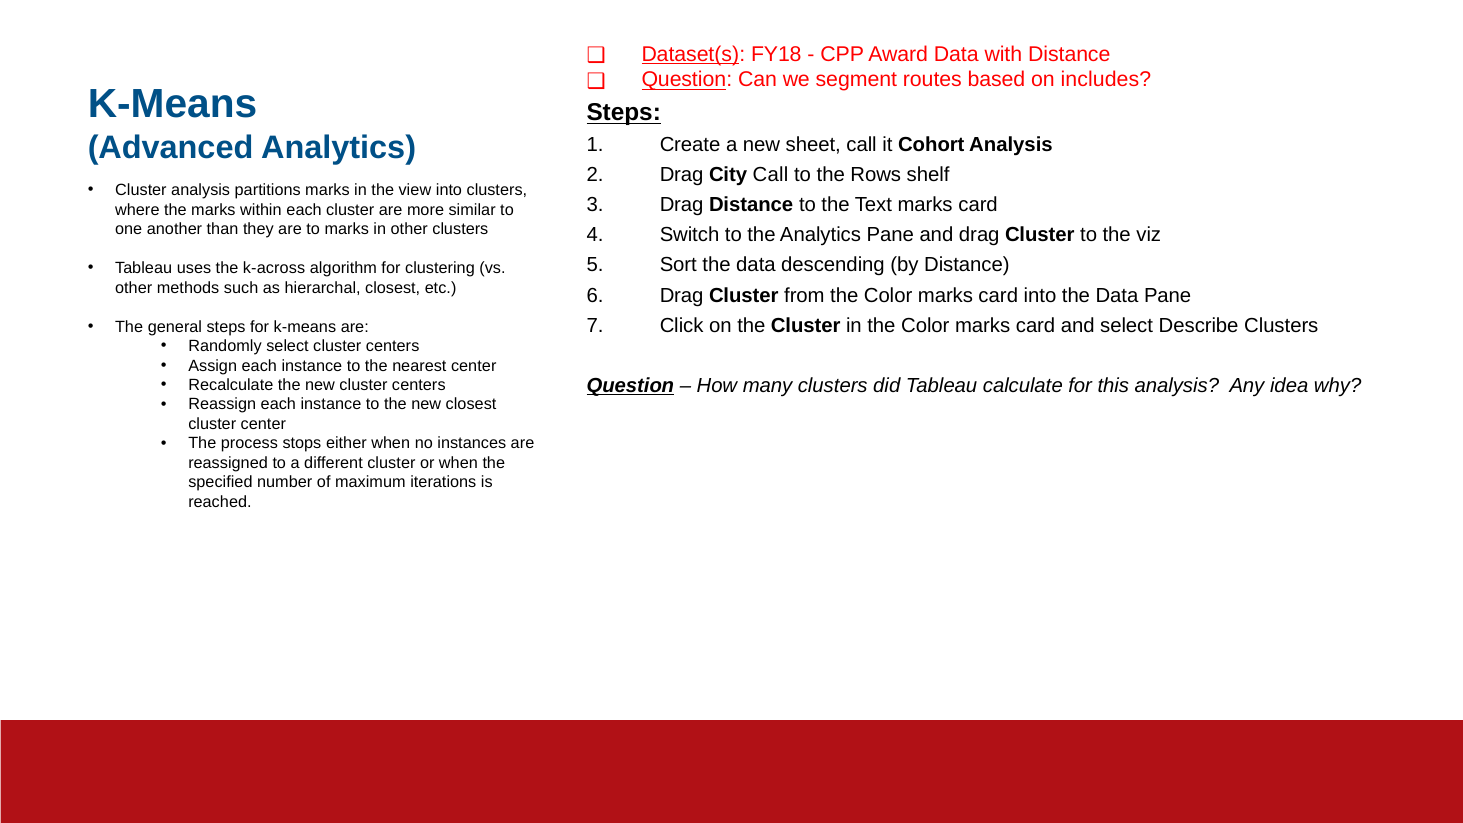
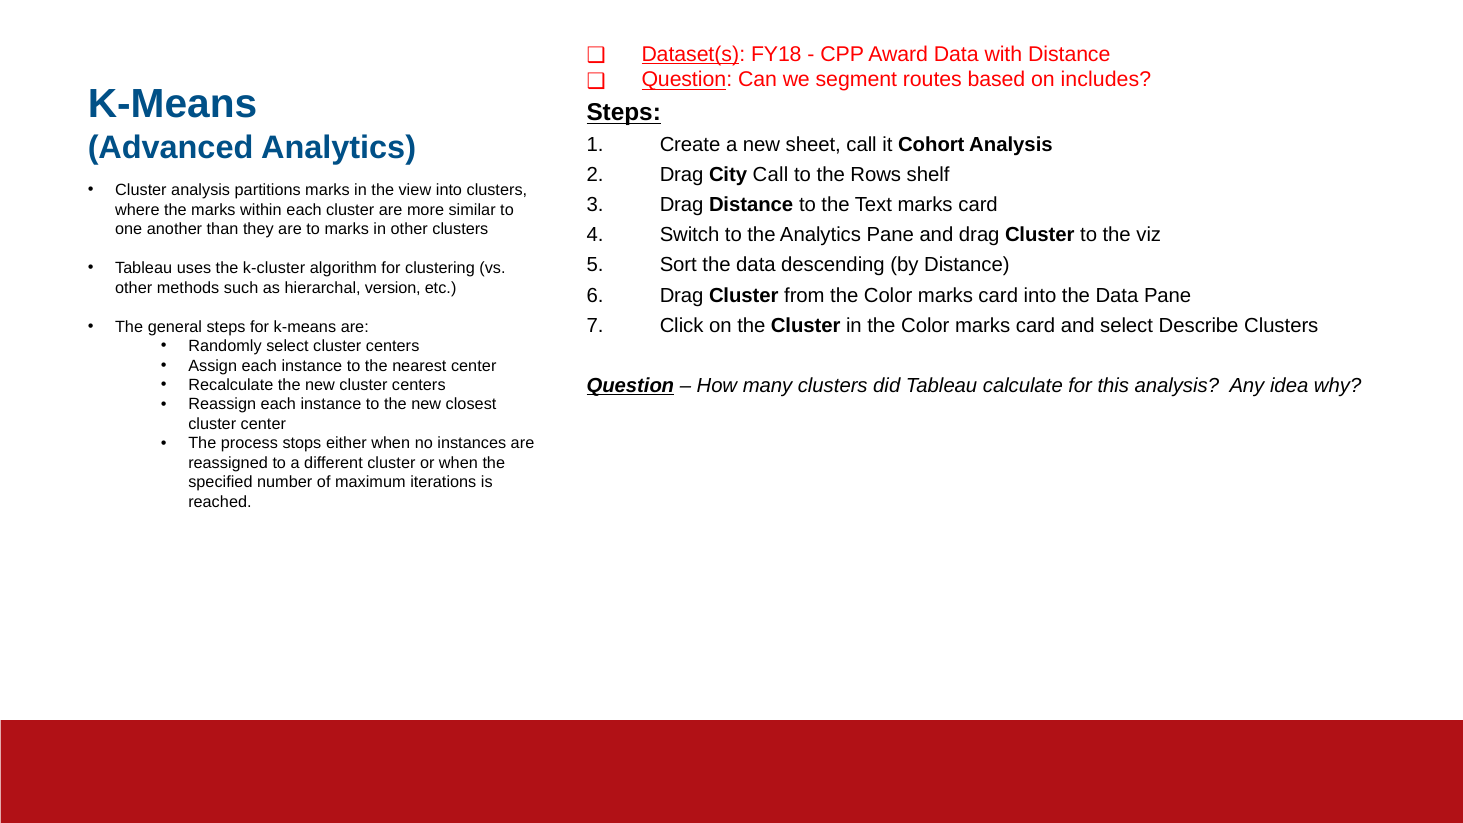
k-across: k-across -> k-cluster (274, 268)
hierarchal closest: closest -> version (393, 288)
